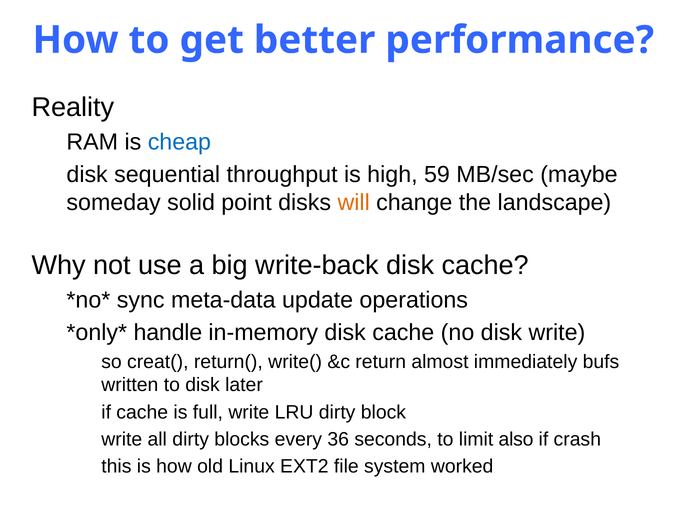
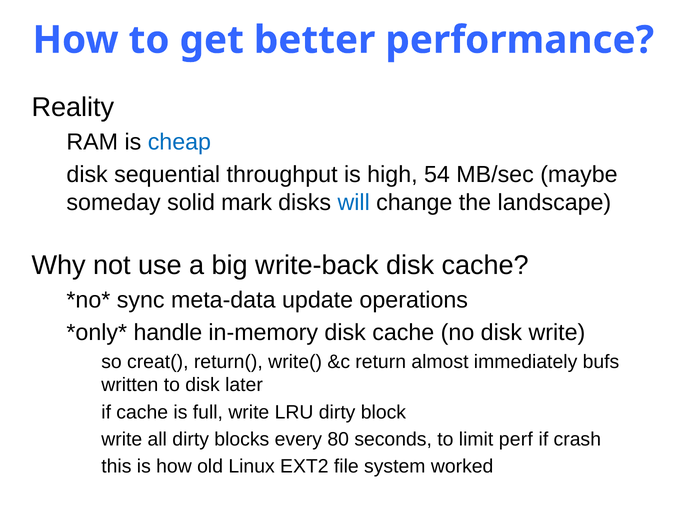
59: 59 -> 54 (437, 174)
point: point -> mark (247, 202)
will colour: orange -> blue (354, 202)
36: 36 -> 80 (338, 439)
also: also -> perf (516, 439)
